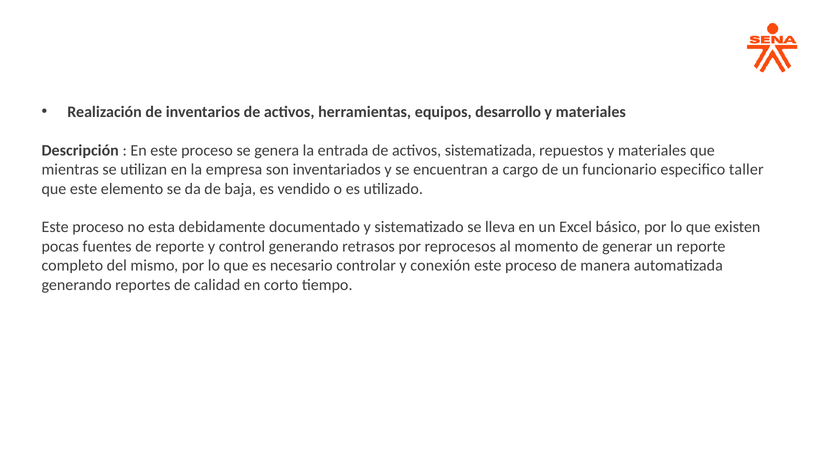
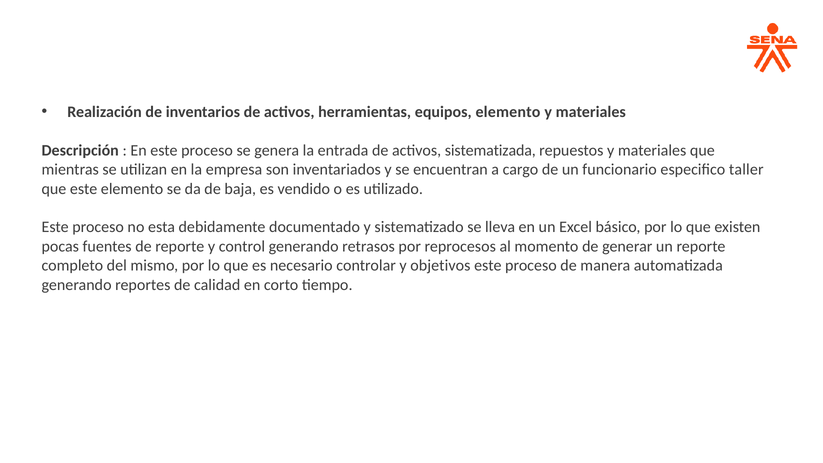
equipos desarrollo: desarrollo -> elemento (508, 112)
conexión: conexión -> objetivos (440, 266)
